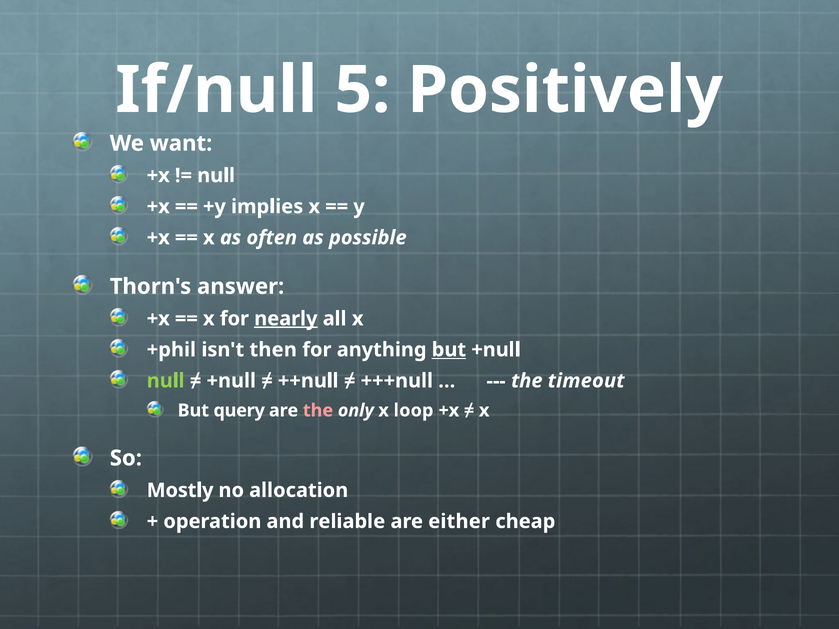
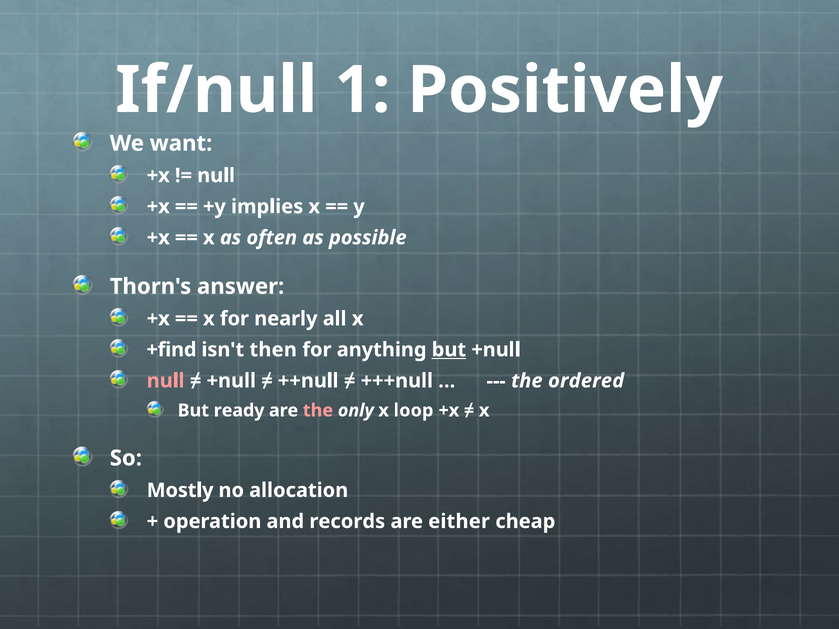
5: 5 -> 1 (362, 90)
nearly underline: present -> none (286, 319)
+phil: +phil -> +find (171, 350)
null colour: light green -> pink (166, 381)
timeout: timeout -> ordered (586, 381)
query: query -> ready (239, 411)
reliable: reliable -> records (347, 522)
